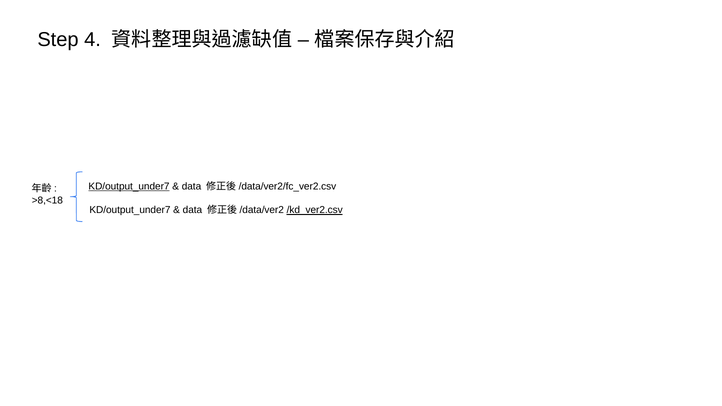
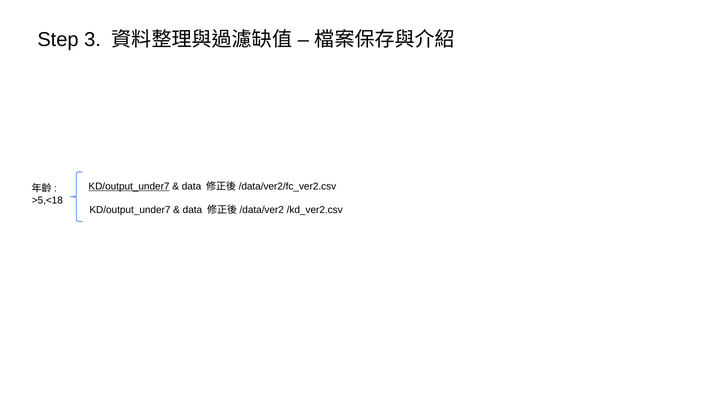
4: 4 -> 3 (93, 40)
>8,<18: >8,<18 -> >5,<18 (47, 200)
/kd_ver2.csv underline: present -> none (315, 210)
